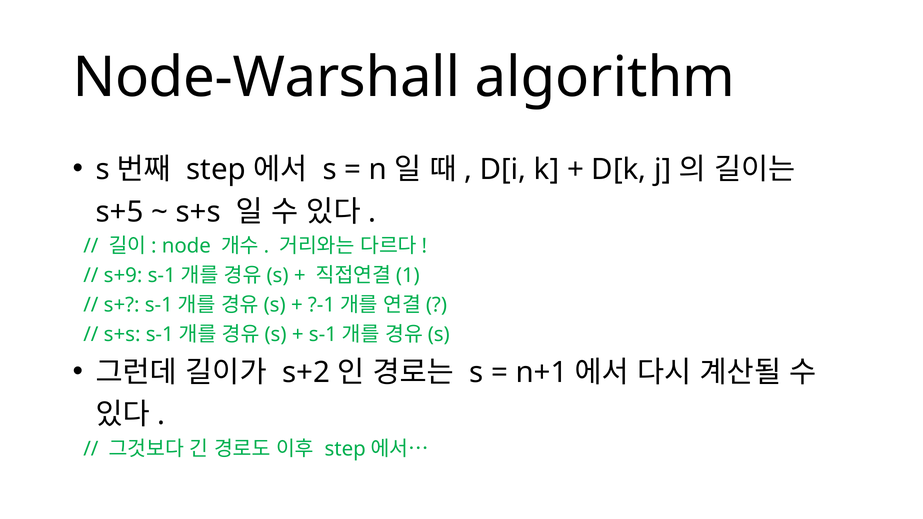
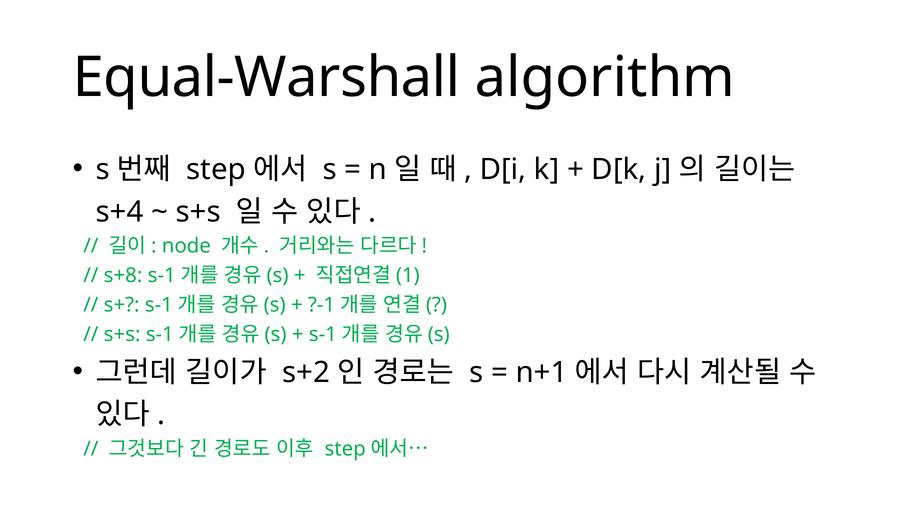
Node-Warshall: Node-Warshall -> Equal-Warshall (267, 77)
s+5: s+5 -> s+4 (120, 212)
s+9: s+9 -> s+8 (123, 276)
